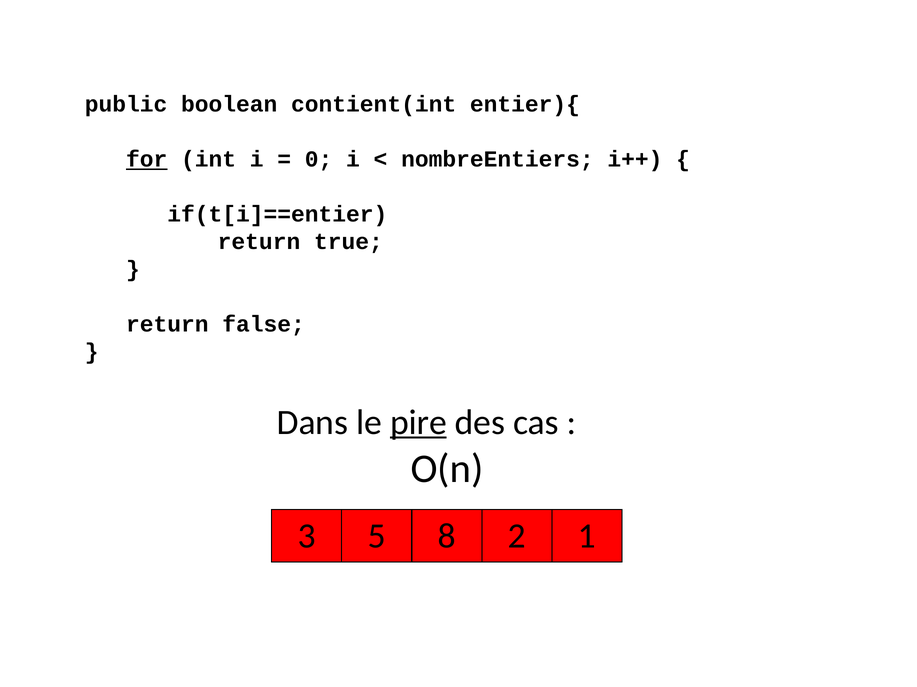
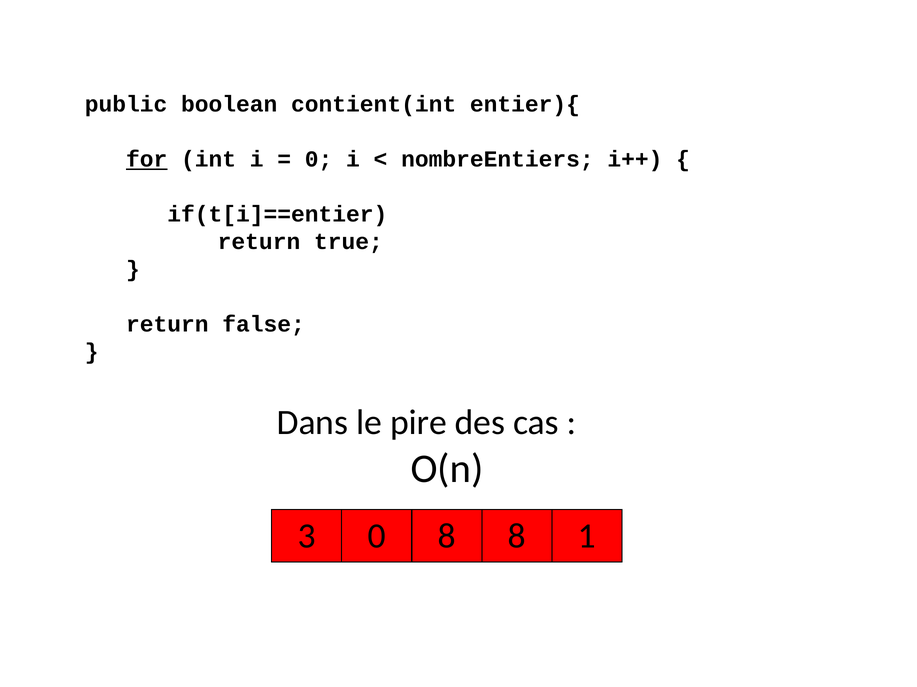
pire underline: present -> none (418, 423)
3 5: 5 -> 0 (377, 537)
8 2: 2 -> 8 (517, 537)
